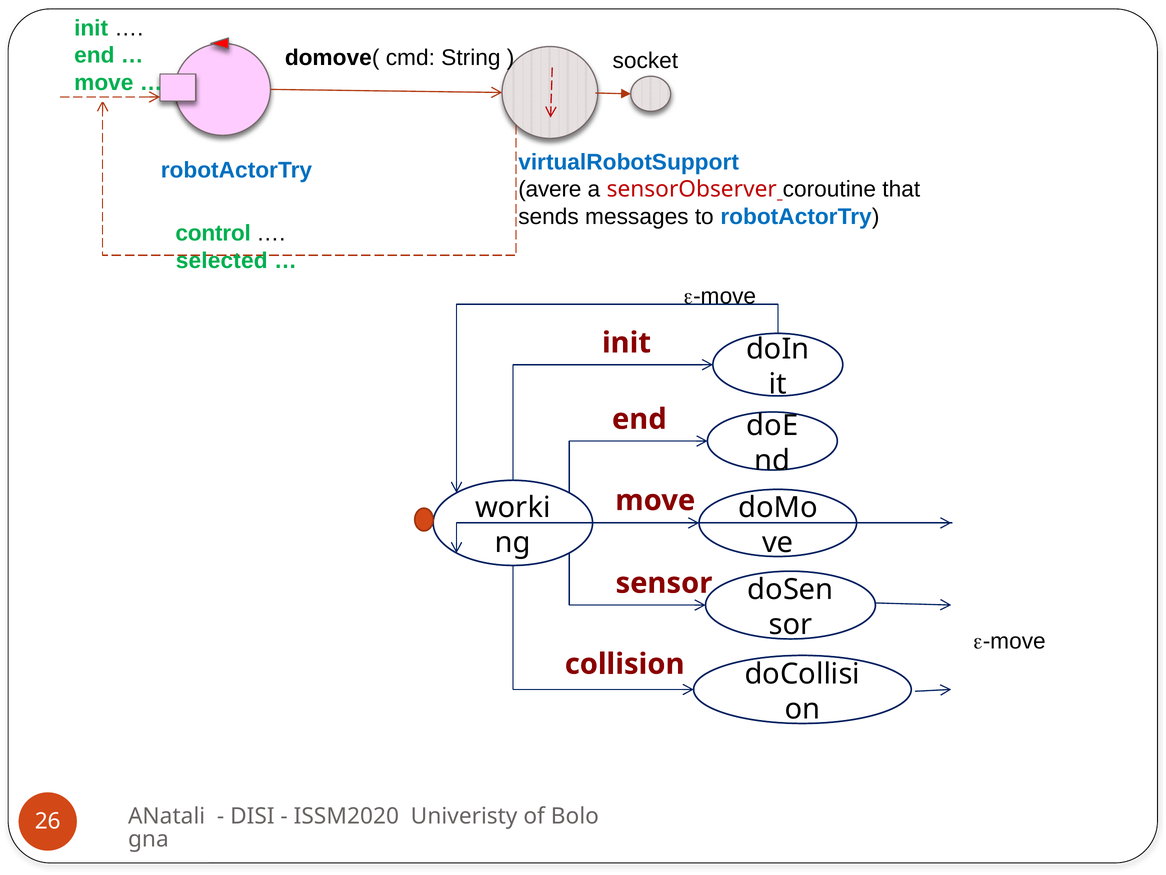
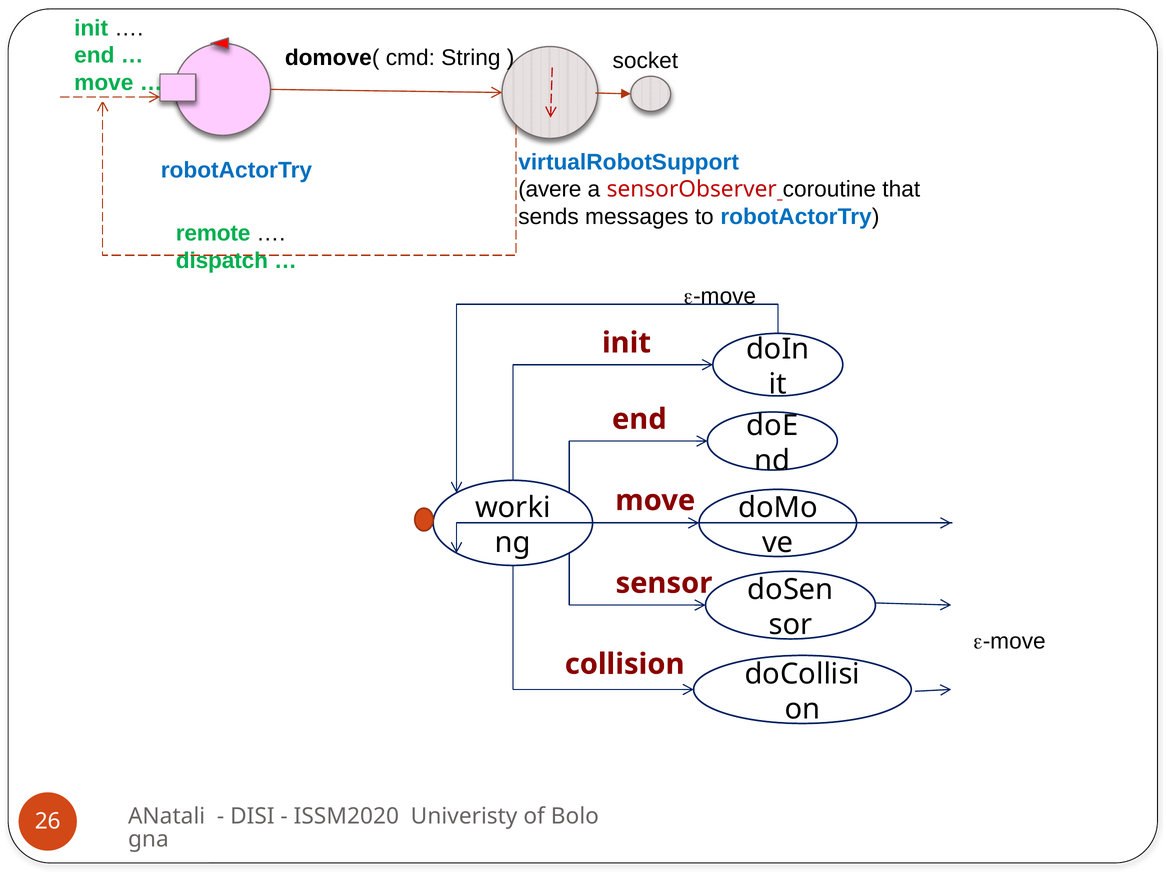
control: control -> remote (213, 233)
selected: selected -> dispatch (222, 260)
